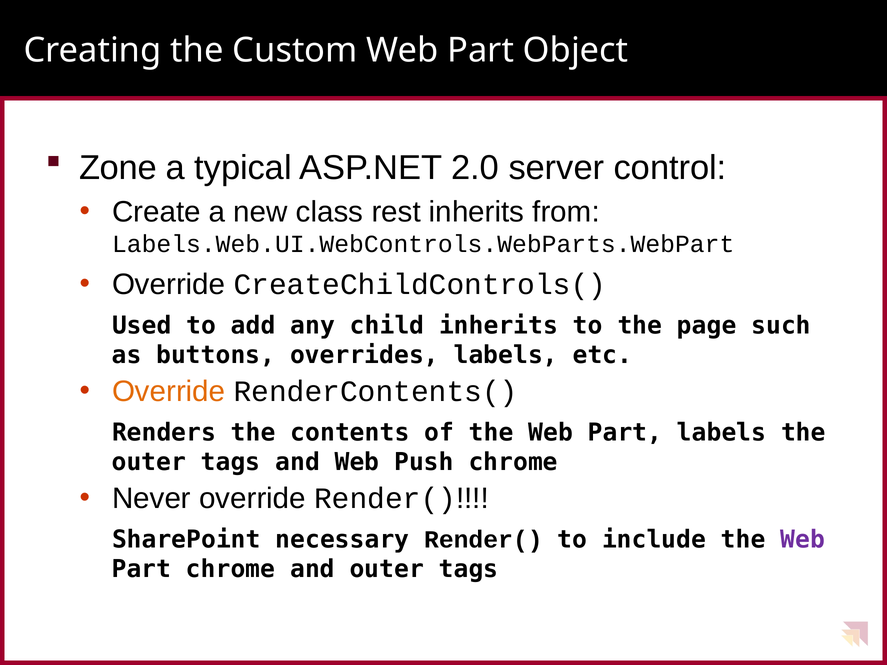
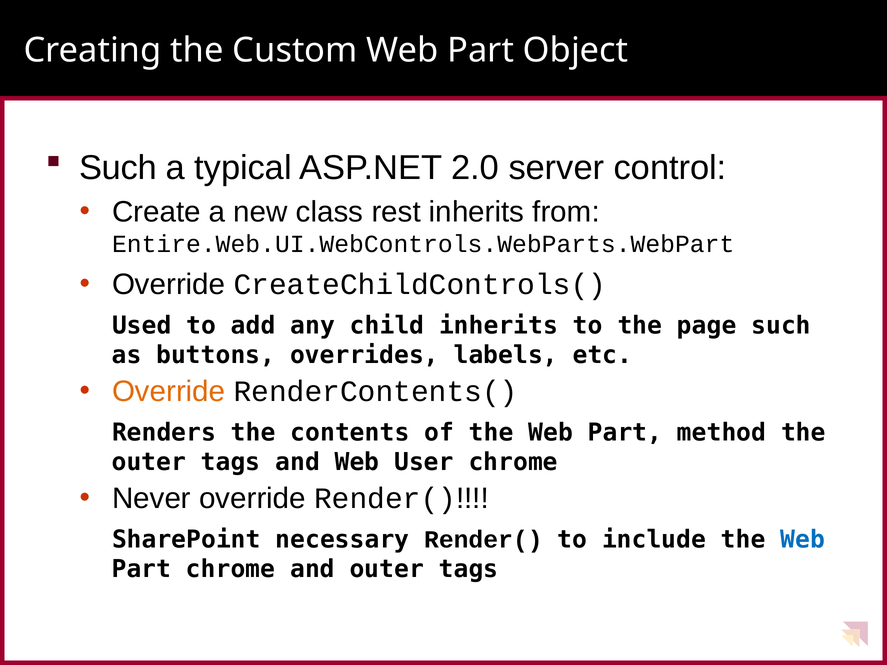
Zone: Zone -> Such (118, 168)
Labels.Web.UI.WebControls.WebParts.WebPart: Labels.Web.UI.WebControls.WebParts.WebPart -> Entire.Web.UI.WebControls.WebParts.WebPart (423, 244)
Part labels: labels -> method (722, 433)
Push: Push -> User (424, 462)
Web colour: purple -> blue (803, 540)
